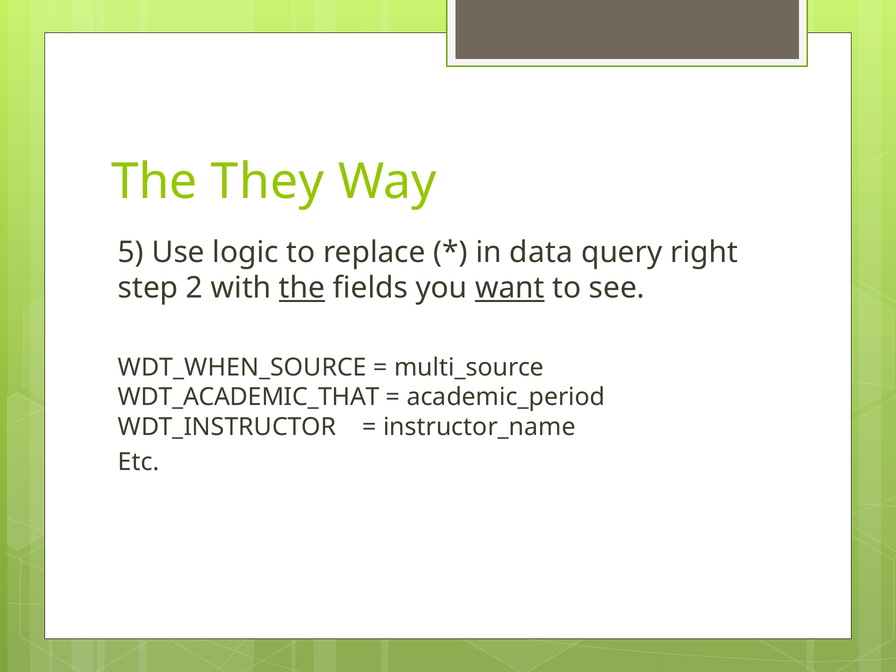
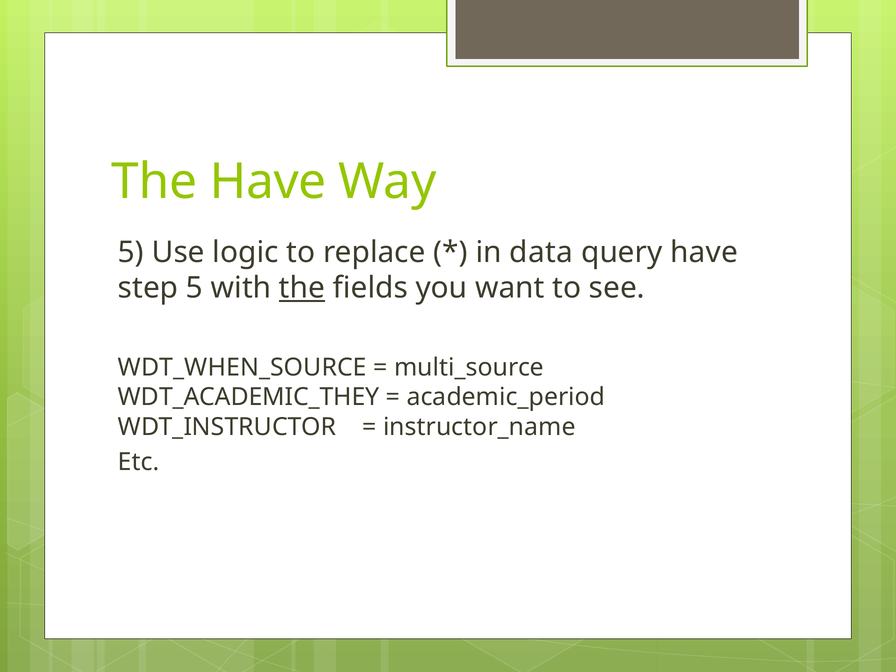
The They: They -> Have (268, 182)
query right: right -> have (704, 252)
step 2: 2 -> 5 (194, 288)
want underline: present -> none (510, 288)
WDT_ACADEMIC_THAT: WDT_ACADEMIC_THAT -> WDT_ACADEMIC_THEY (249, 397)
